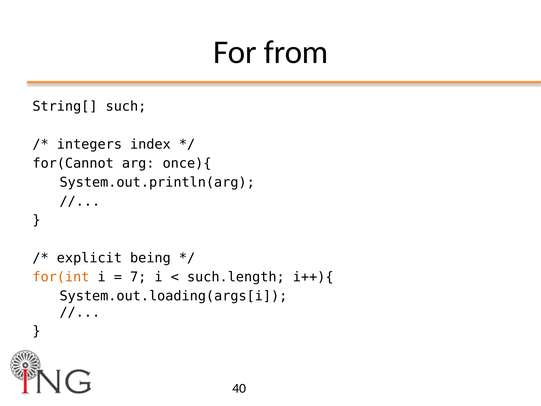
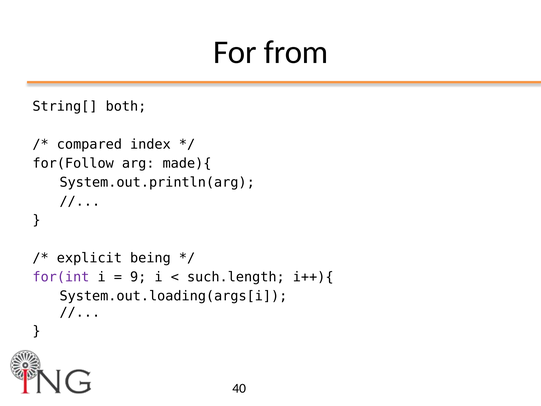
such: such -> both (126, 106)
integers: integers -> compared (89, 144)
for(Cannot: for(Cannot -> for(Follow (73, 163)
once){: once){ -> made){ (187, 163)
for(int colour: orange -> purple (61, 277)
7: 7 -> 9 (138, 277)
